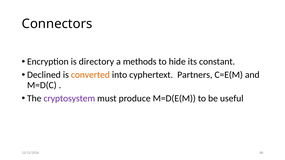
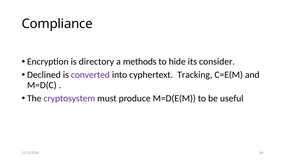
Connectors: Connectors -> Compliance (57, 24)
constant: constant -> consider (217, 62)
converted colour: orange -> purple (90, 75)
Partners: Partners -> Tracking (195, 75)
